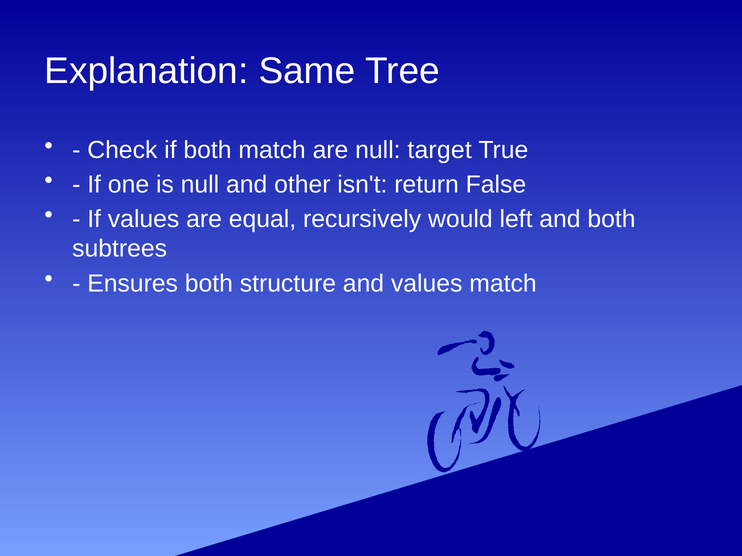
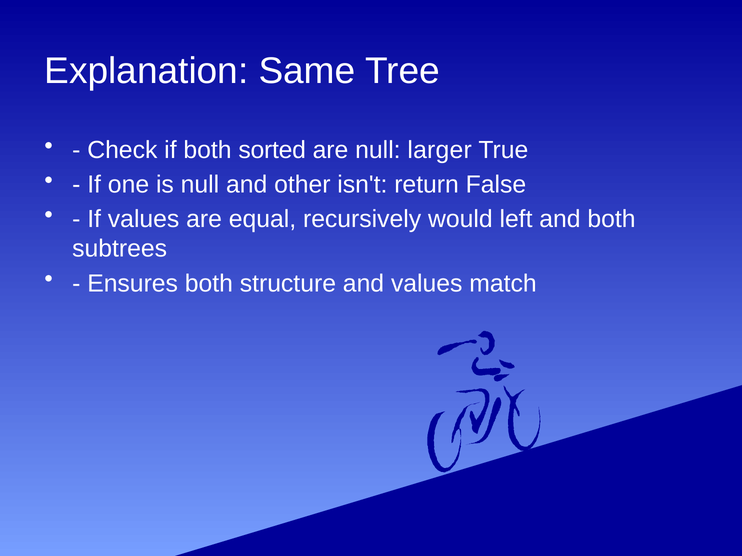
both match: match -> sorted (272, 150)
target: target -> larger (440, 150)
